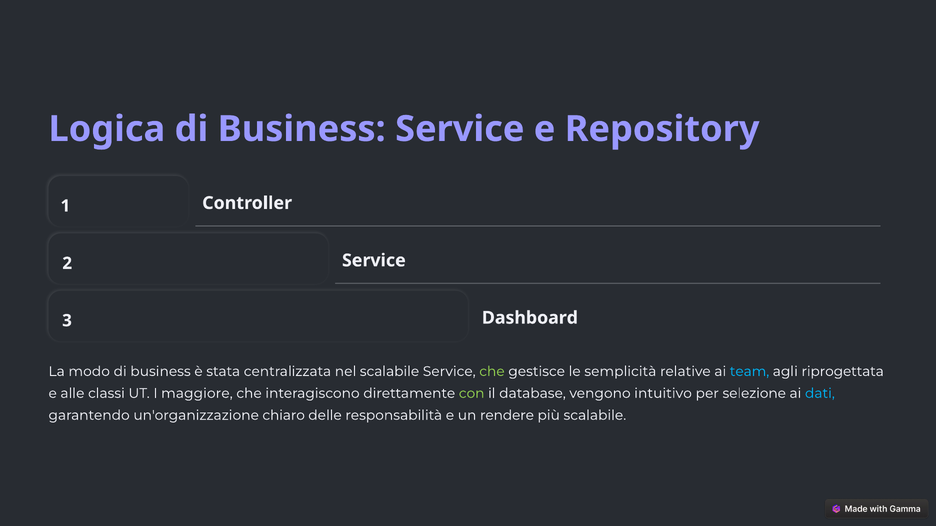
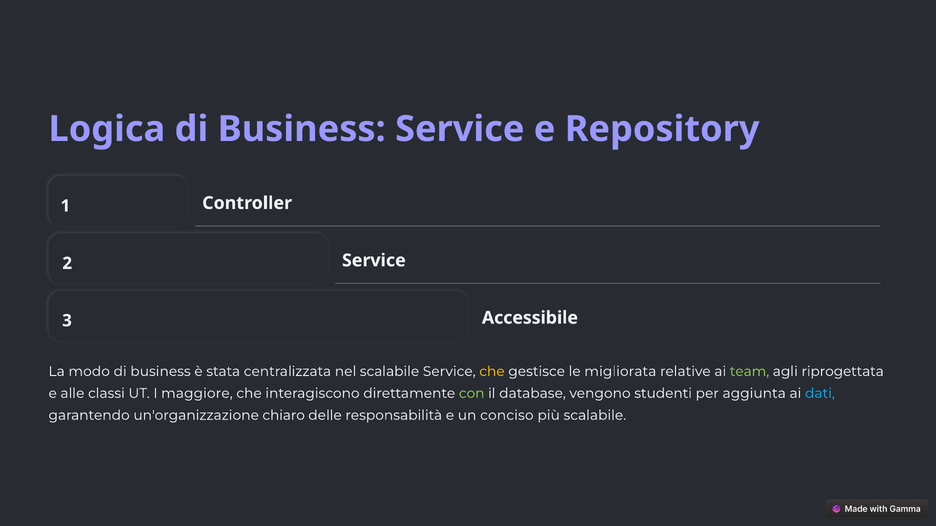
Dashboard: Dashboard -> Accessibile (530, 318)
che colour: light green -> yellow (492, 372)
semplicità: semplicità -> migliorata (620, 372)
team colour: light blue -> light green (750, 372)
intuitivo: intuitivo -> studenti (663, 394)
selezione: selezione -> aggiunta (754, 394)
rendere: rendere -> conciso (507, 416)
